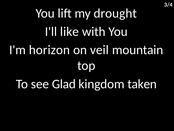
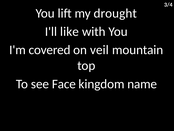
horizon: horizon -> covered (50, 50)
Glad: Glad -> Face (64, 84)
taken: taken -> name (142, 84)
